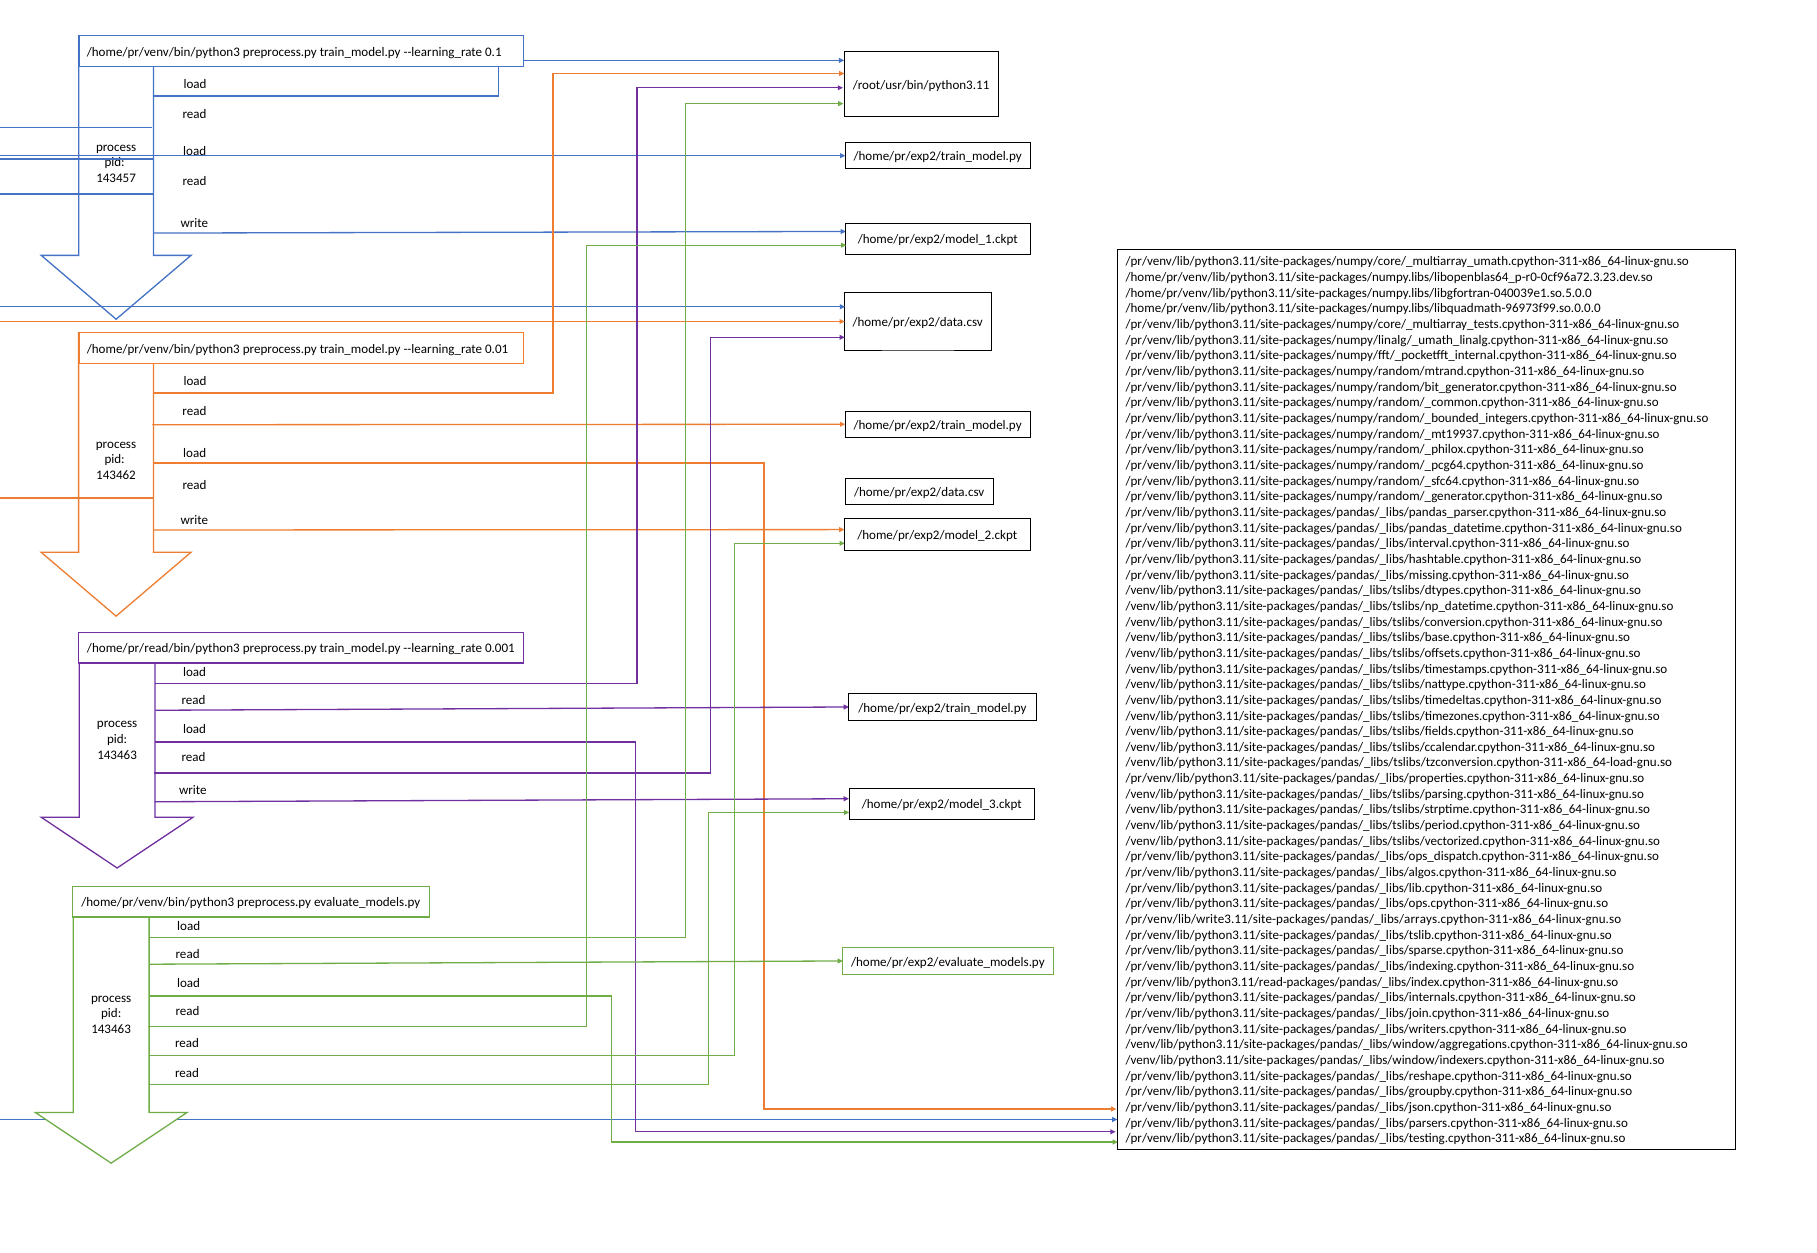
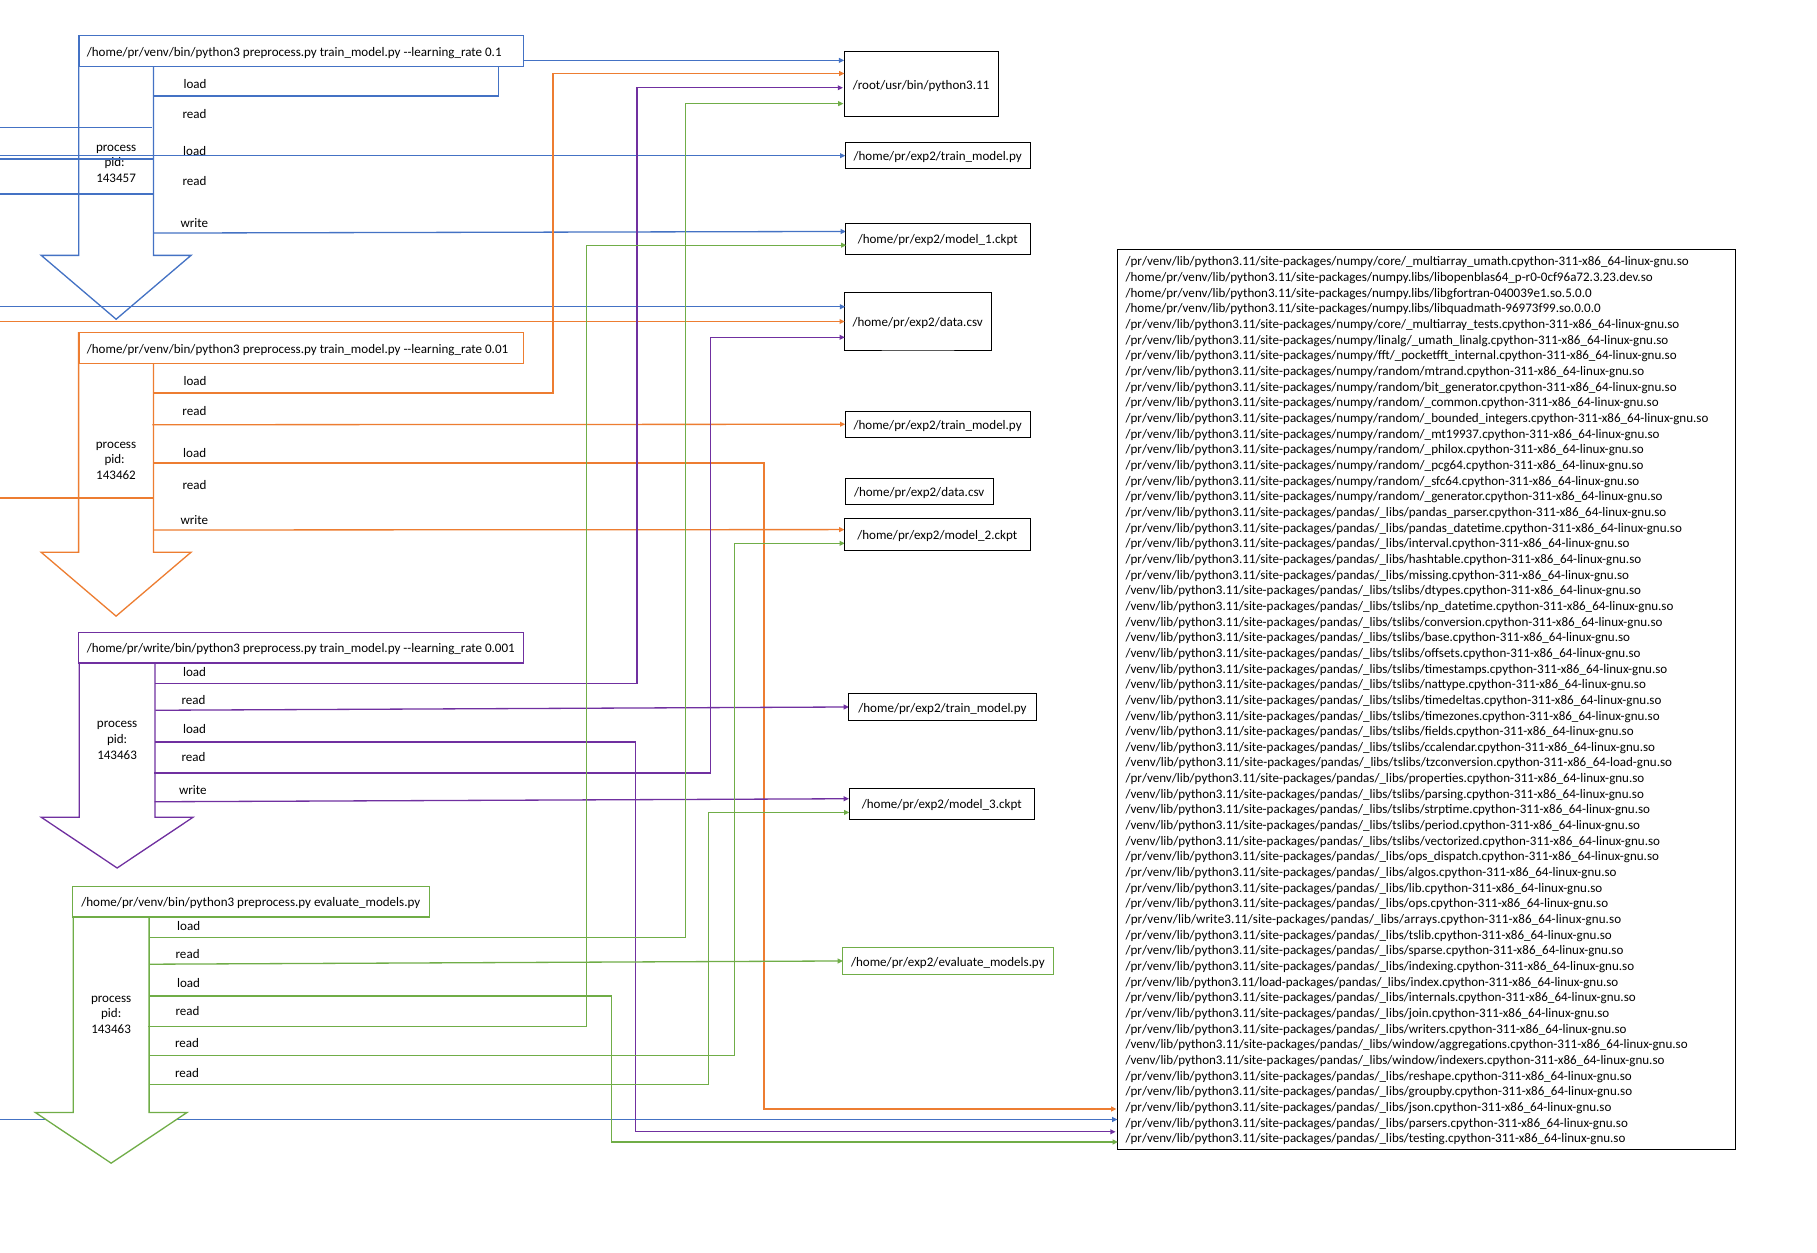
/home/pr/read/bin/python3: /home/pr/read/bin/python3 -> /home/pr/write/bin/python3 (163, 649)
/pr/venv/lib/python3.11/read-packages/pandas/_libs/index.cpython-311-x86_64-linux-gnu.so: /pr/venv/lib/python3.11/read-packages/pandas/_libs/index.cpython-311-x86_64-linux-gnu.so -> /pr/venv/lib/python3.11/load-packages/pandas/_libs/index.cpython-311-x86_64-linux-gnu.so (1372, 982)
